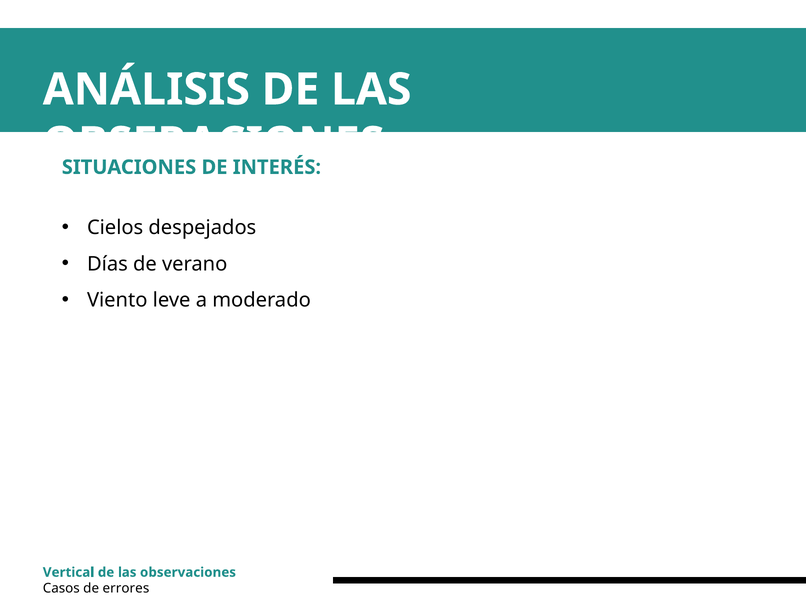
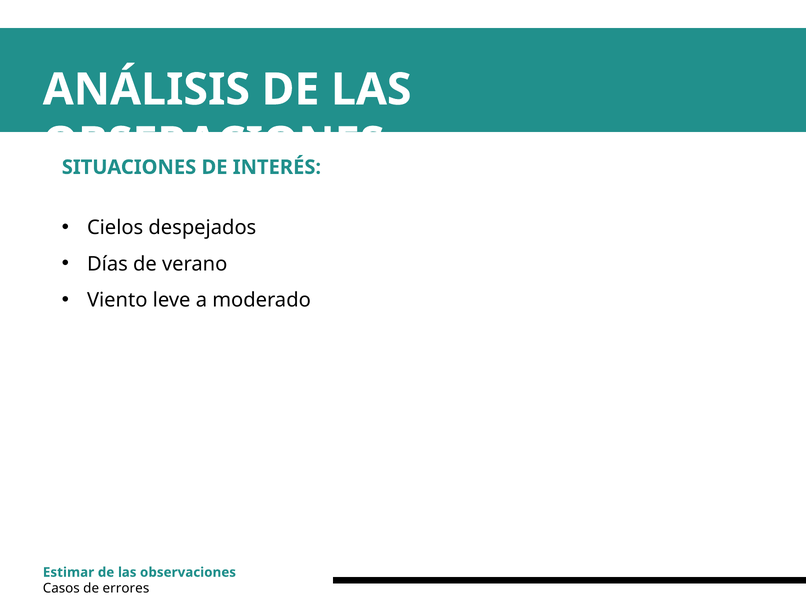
Vertical: Vertical -> Estimar (69, 573)
